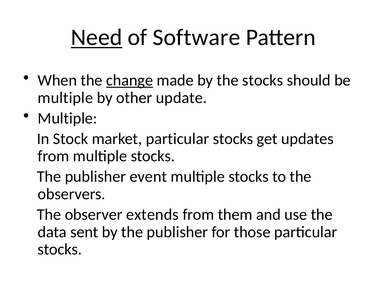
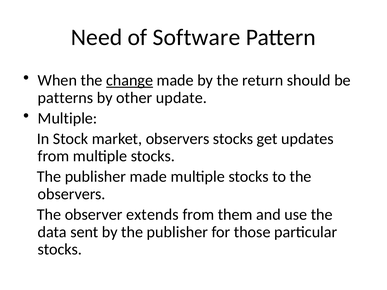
Need underline: present -> none (97, 37)
the stocks: stocks -> return (263, 80)
multiple: multiple -> patterns (65, 98)
market particular: particular -> observers (178, 139)
publisher event: event -> made (148, 177)
